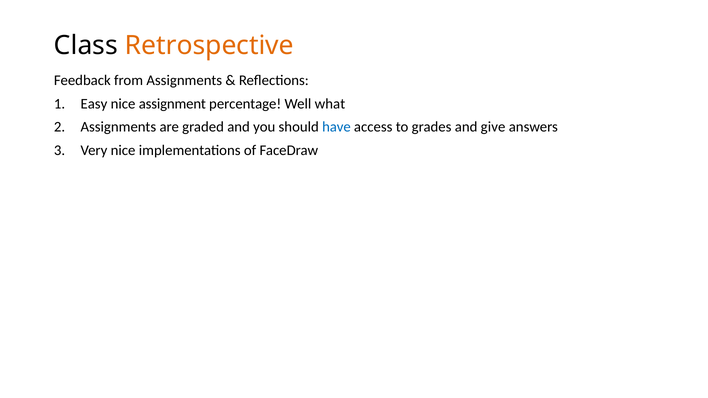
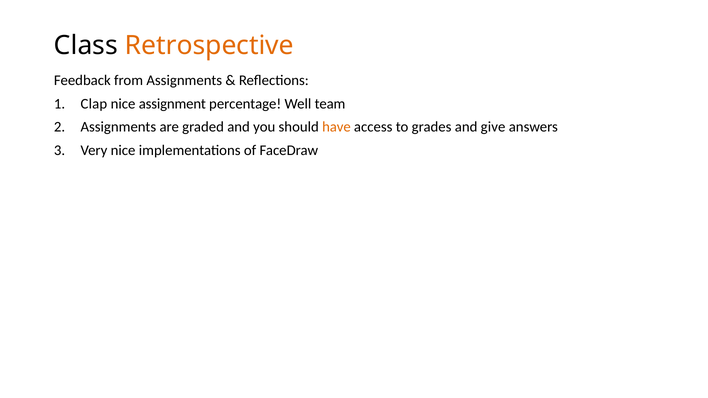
Easy: Easy -> Clap (94, 104)
what: what -> team (330, 104)
have colour: blue -> orange (336, 127)
